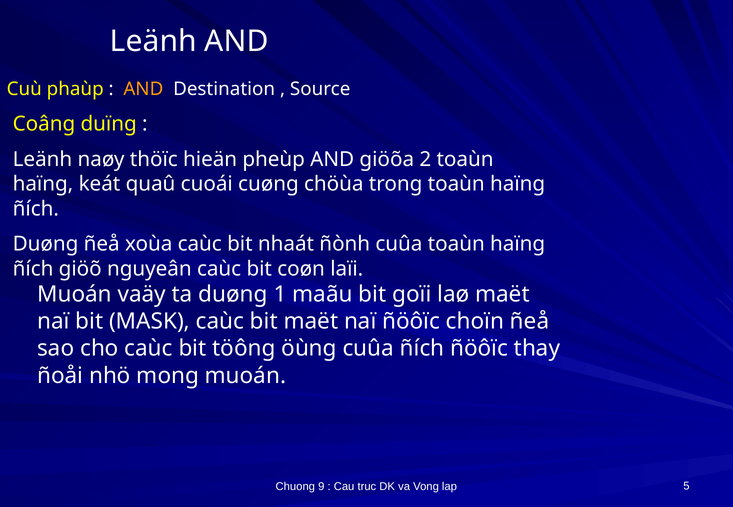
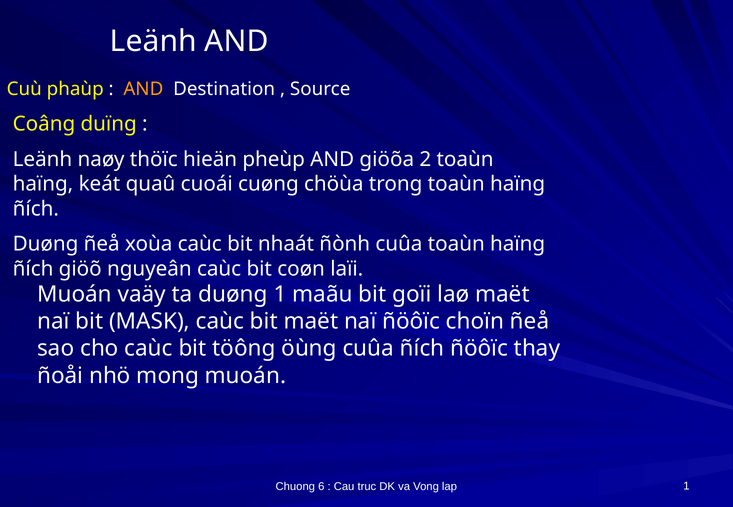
9: 9 -> 6 (321, 487)
lap 5: 5 -> 1 (687, 486)
